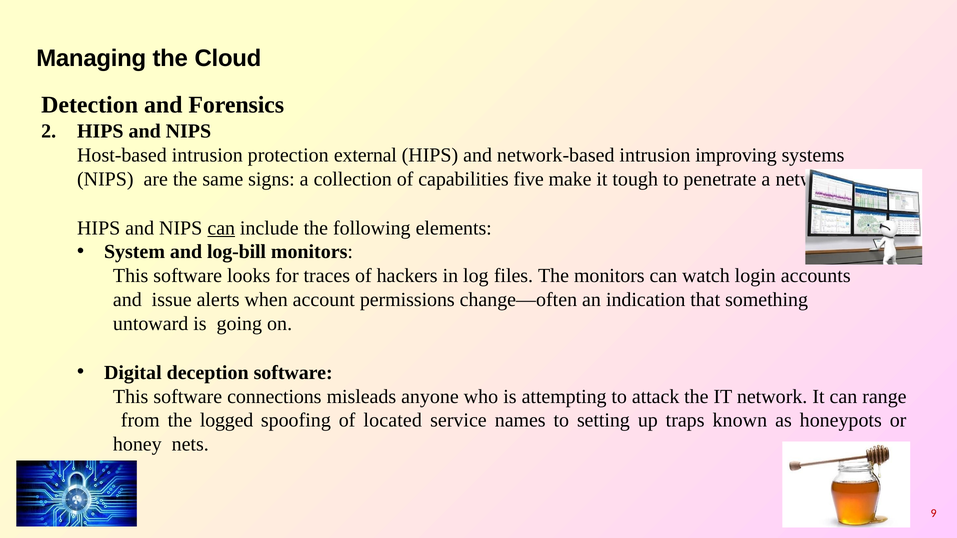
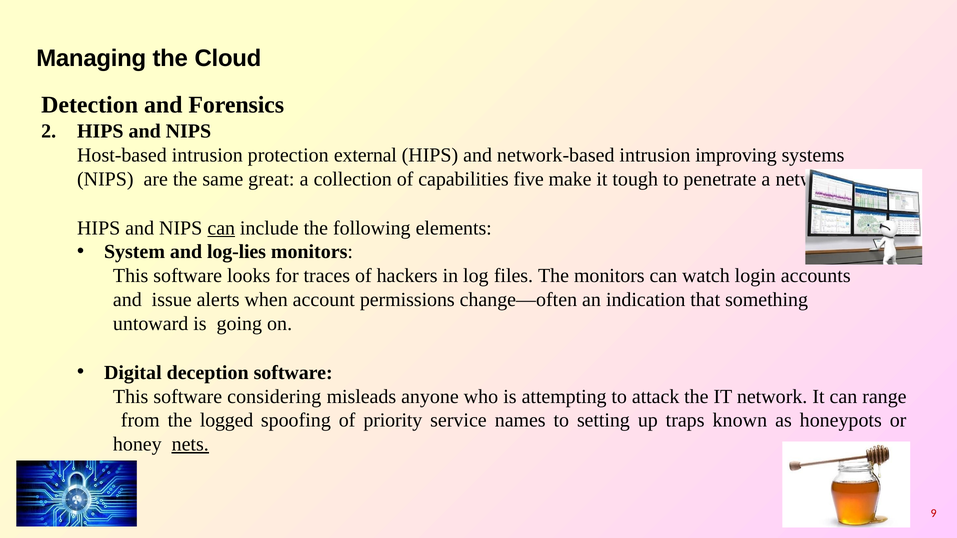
signs: signs -> great (271, 179)
log-bill: log-bill -> log-lies (237, 252)
connections: connections -> considering (274, 397)
located: located -> priority (393, 421)
nets underline: none -> present (190, 445)
